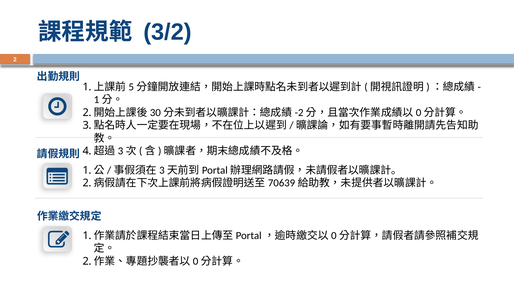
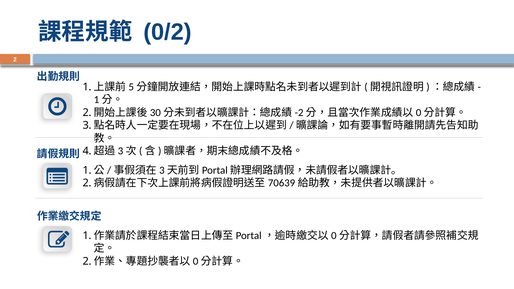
3/2: 3/2 -> 0/2 (168, 32)
